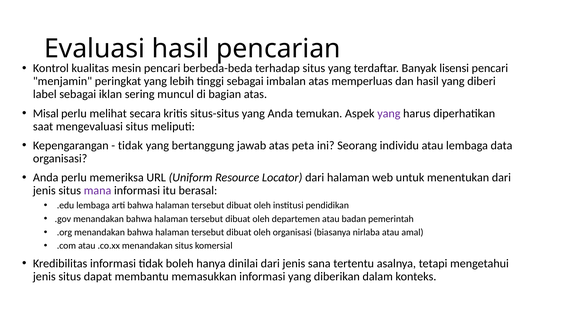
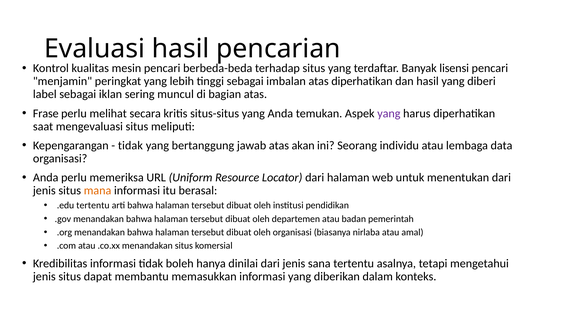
atas memperluas: memperluas -> diperhatikan (362, 81)
Misal: Misal -> Frase (46, 113)
peta: peta -> akan (303, 145)
mana colour: purple -> orange (98, 190)
.edu lembaga: lembaga -> tertentu (93, 205)
